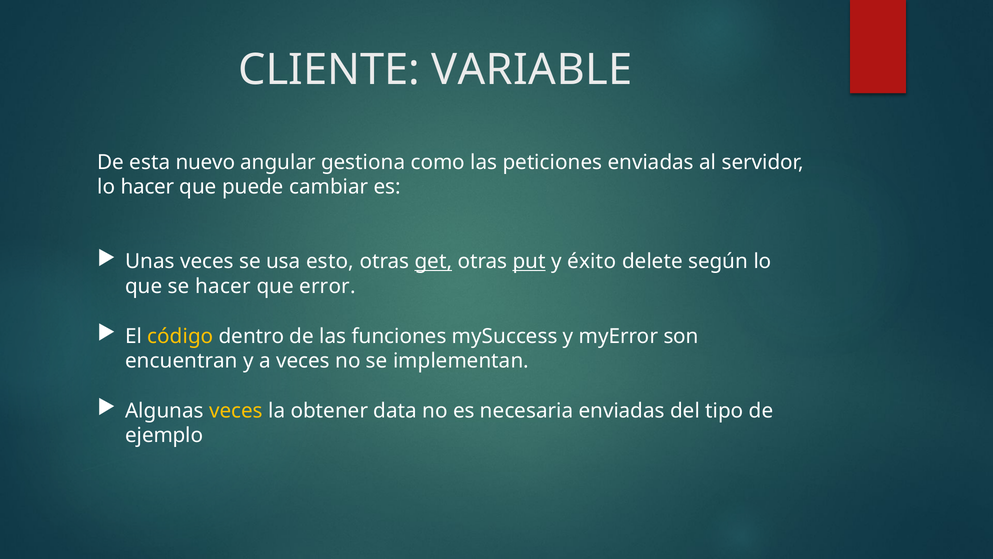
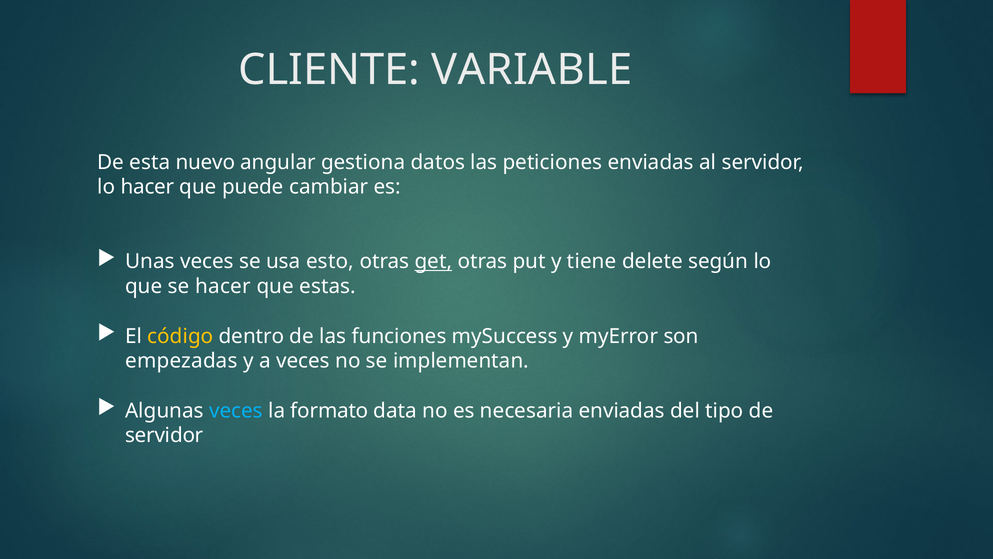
como: como -> datos (438, 162)
put underline: present -> none (529, 261)
éxito: éxito -> tiene (592, 261)
error: error -> estas (328, 286)
encuentran: encuentran -> empezadas (181, 361)
veces colour: yellow -> light blue (236, 410)
obtener: obtener -> formato (329, 410)
ejemplo: ejemplo -> servidor (164, 435)
